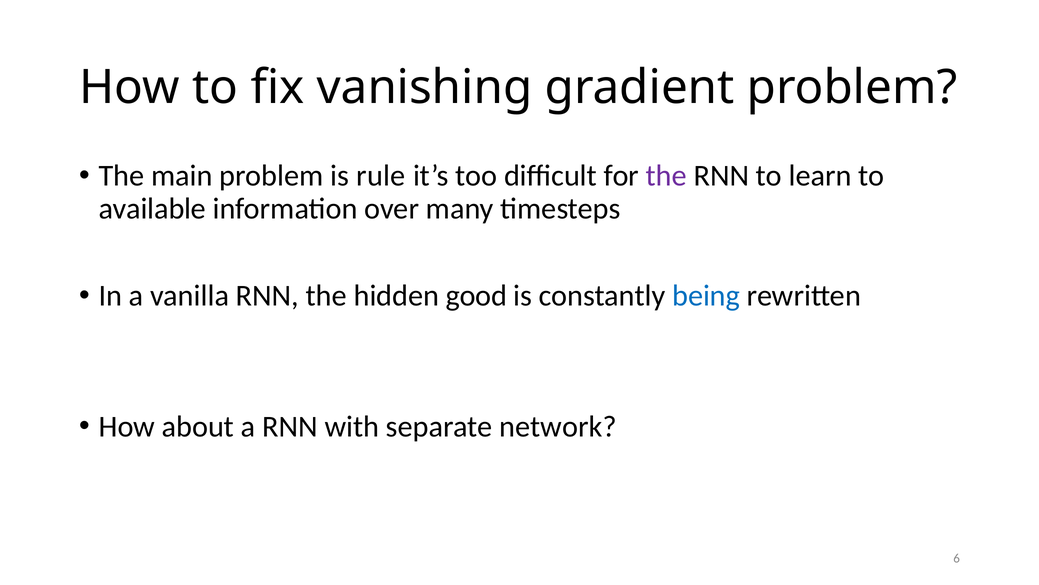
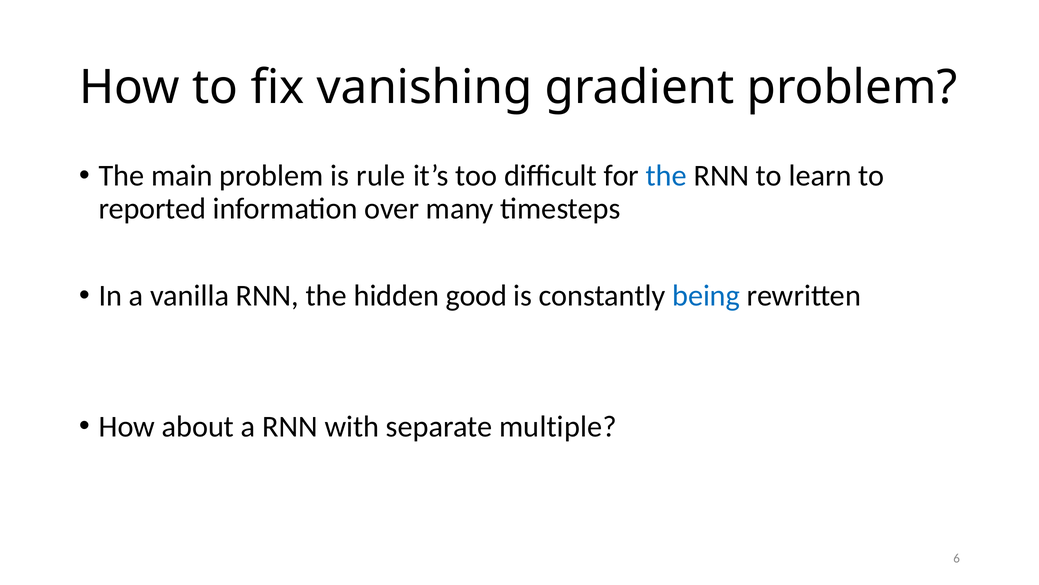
the colour: purple -> blue (666, 176)
available: available -> reported (152, 208)
network: network -> multiple (558, 426)
